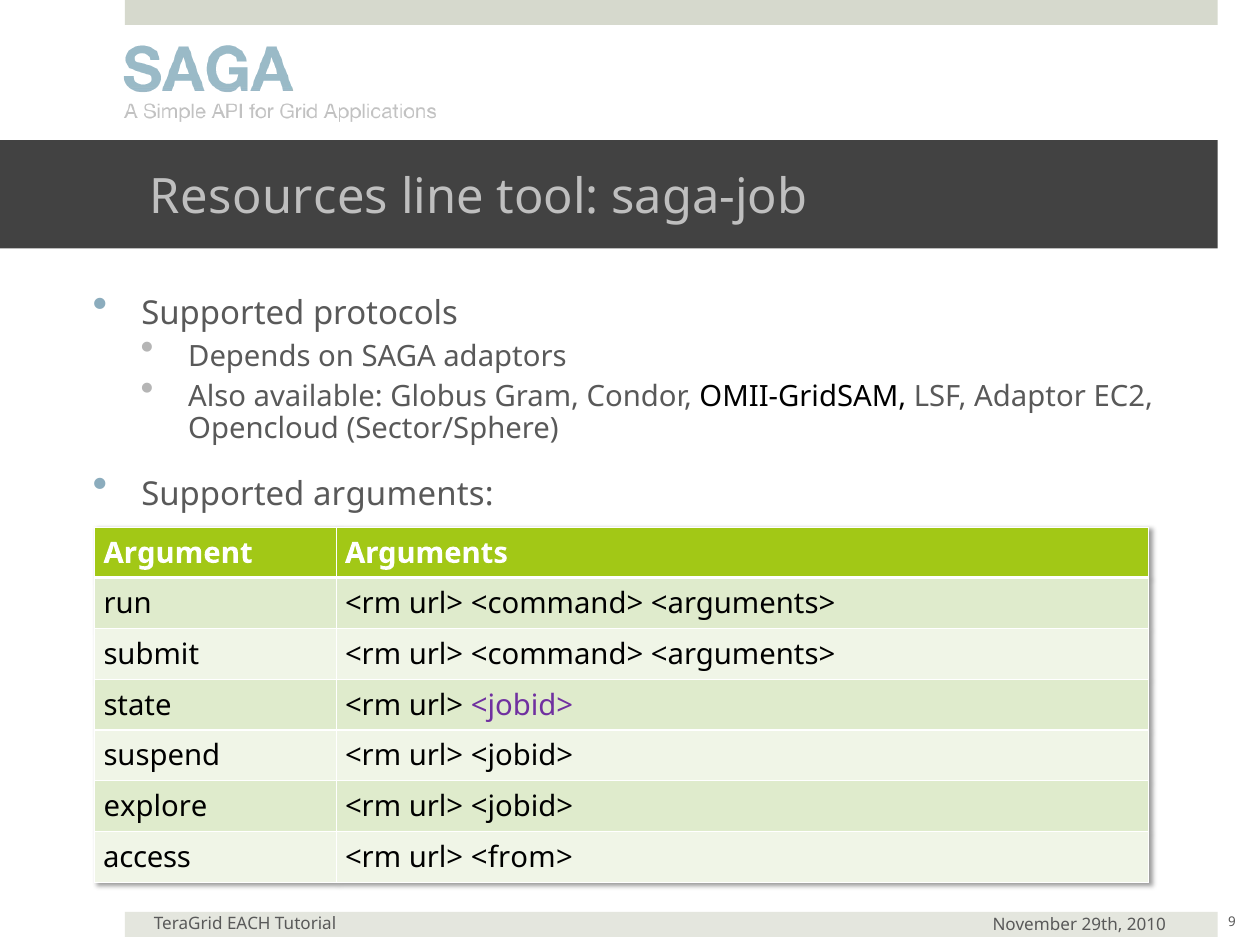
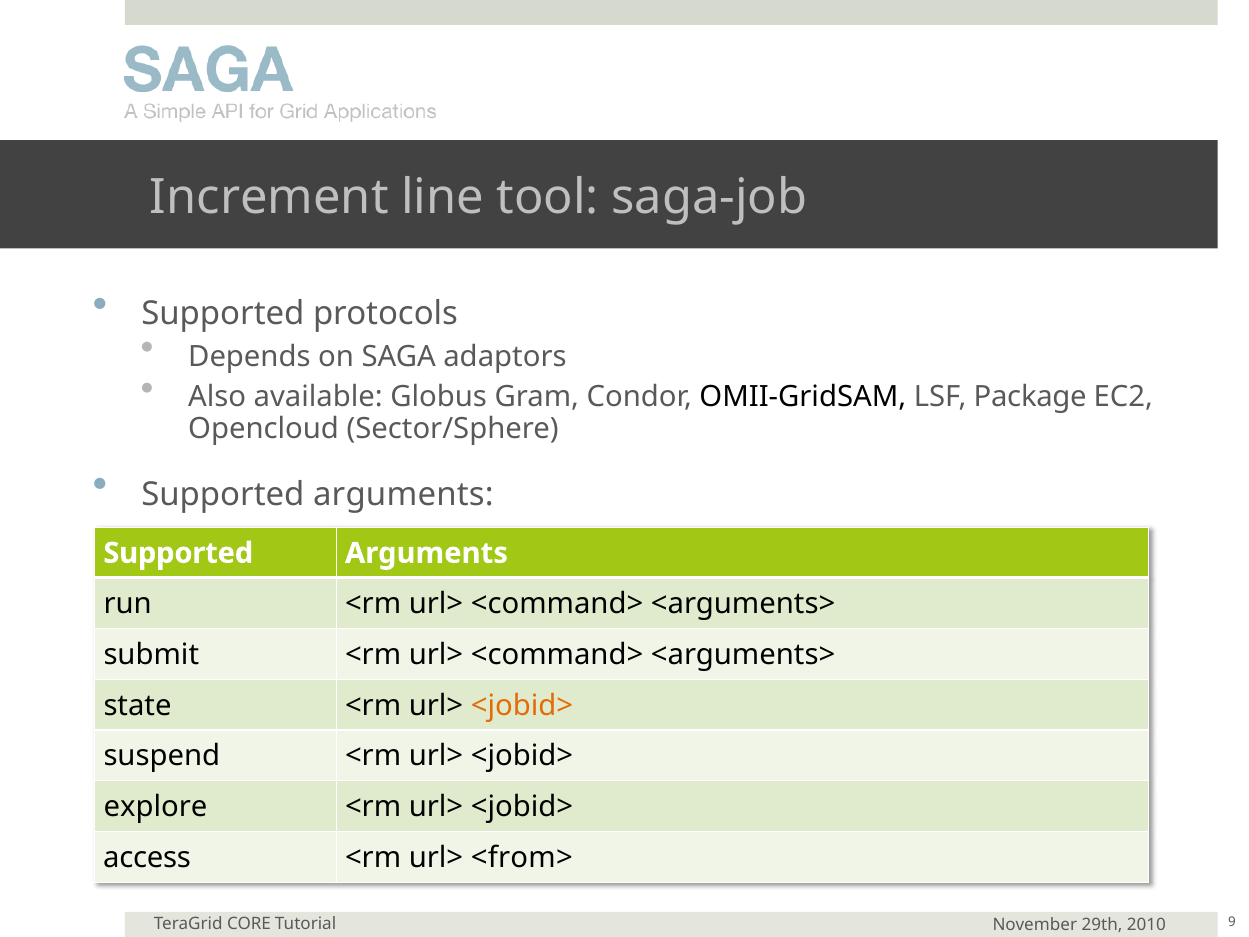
Resources: Resources -> Increment (269, 198)
Adaptor: Adaptor -> Package (1030, 397)
Argument: Argument -> Supported (178, 553)
<jobid> colour: purple -> orange (522, 705)
EACH: EACH -> CORE (249, 923)
